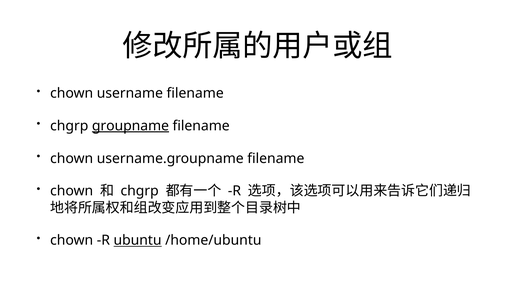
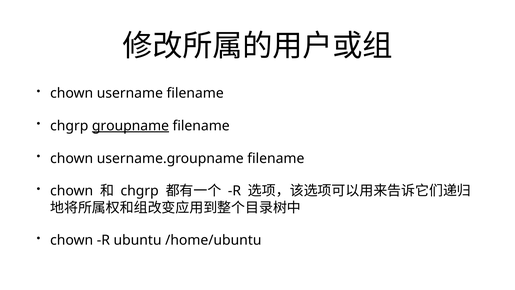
ubuntu underline: present -> none (138, 240)
